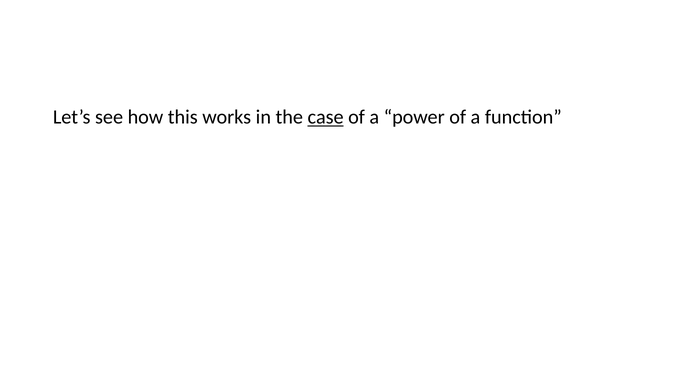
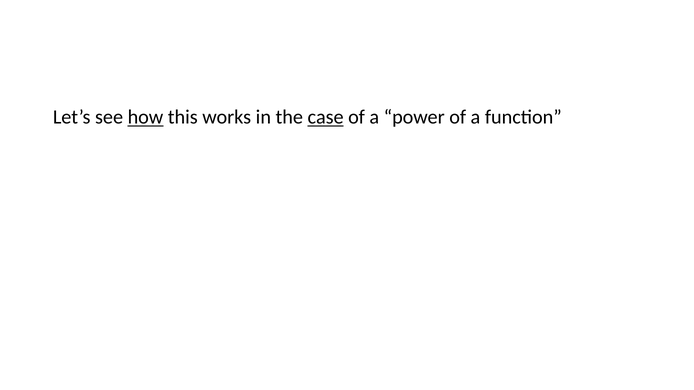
how underline: none -> present (145, 117)
